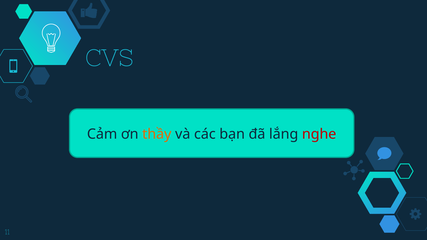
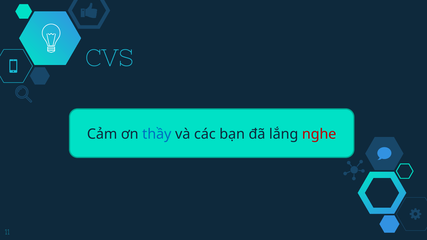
thầy colour: orange -> blue (157, 134)
